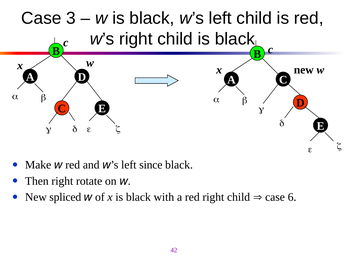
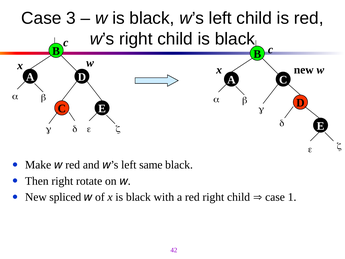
since: since -> same (151, 165)
6: 6 -> 1 (292, 197)
